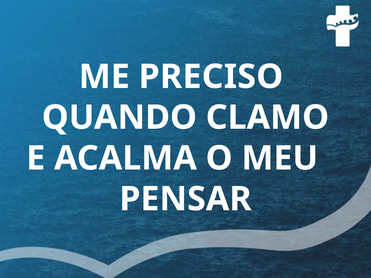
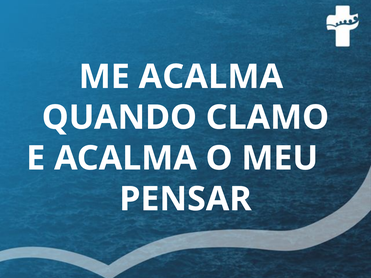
ME PRECISO: PRECISO -> ACALMA (211, 77)
